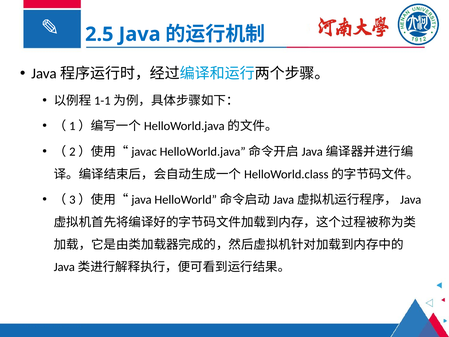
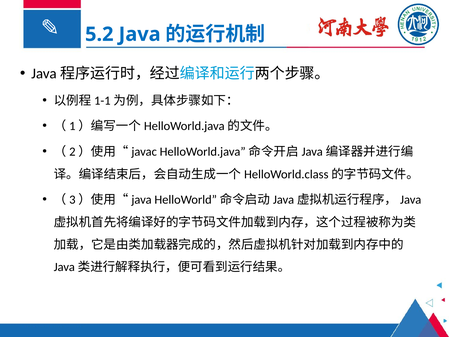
2.5: 2.5 -> 5.2 (99, 34)
